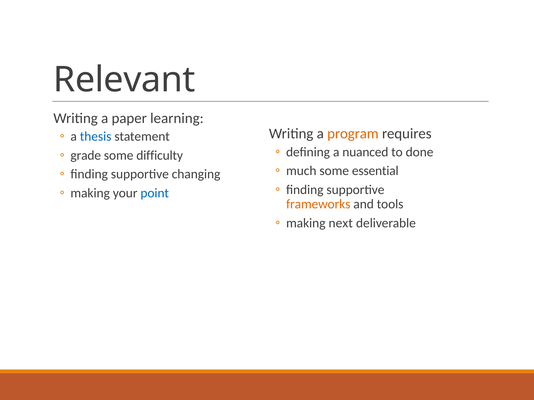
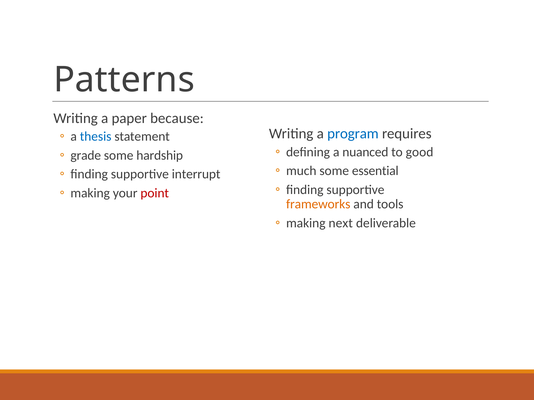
Relevant: Relevant -> Patterns (124, 80)
learning: learning -> because (177, 118)
program colour: orange -> blue (353, 134)
done: done -> good (420, 152)
difficulty: difficulty -> hardship (160, 155)
changing: changing -> interrupt (196, 174)
point colour: blue -> red (155, 193)
